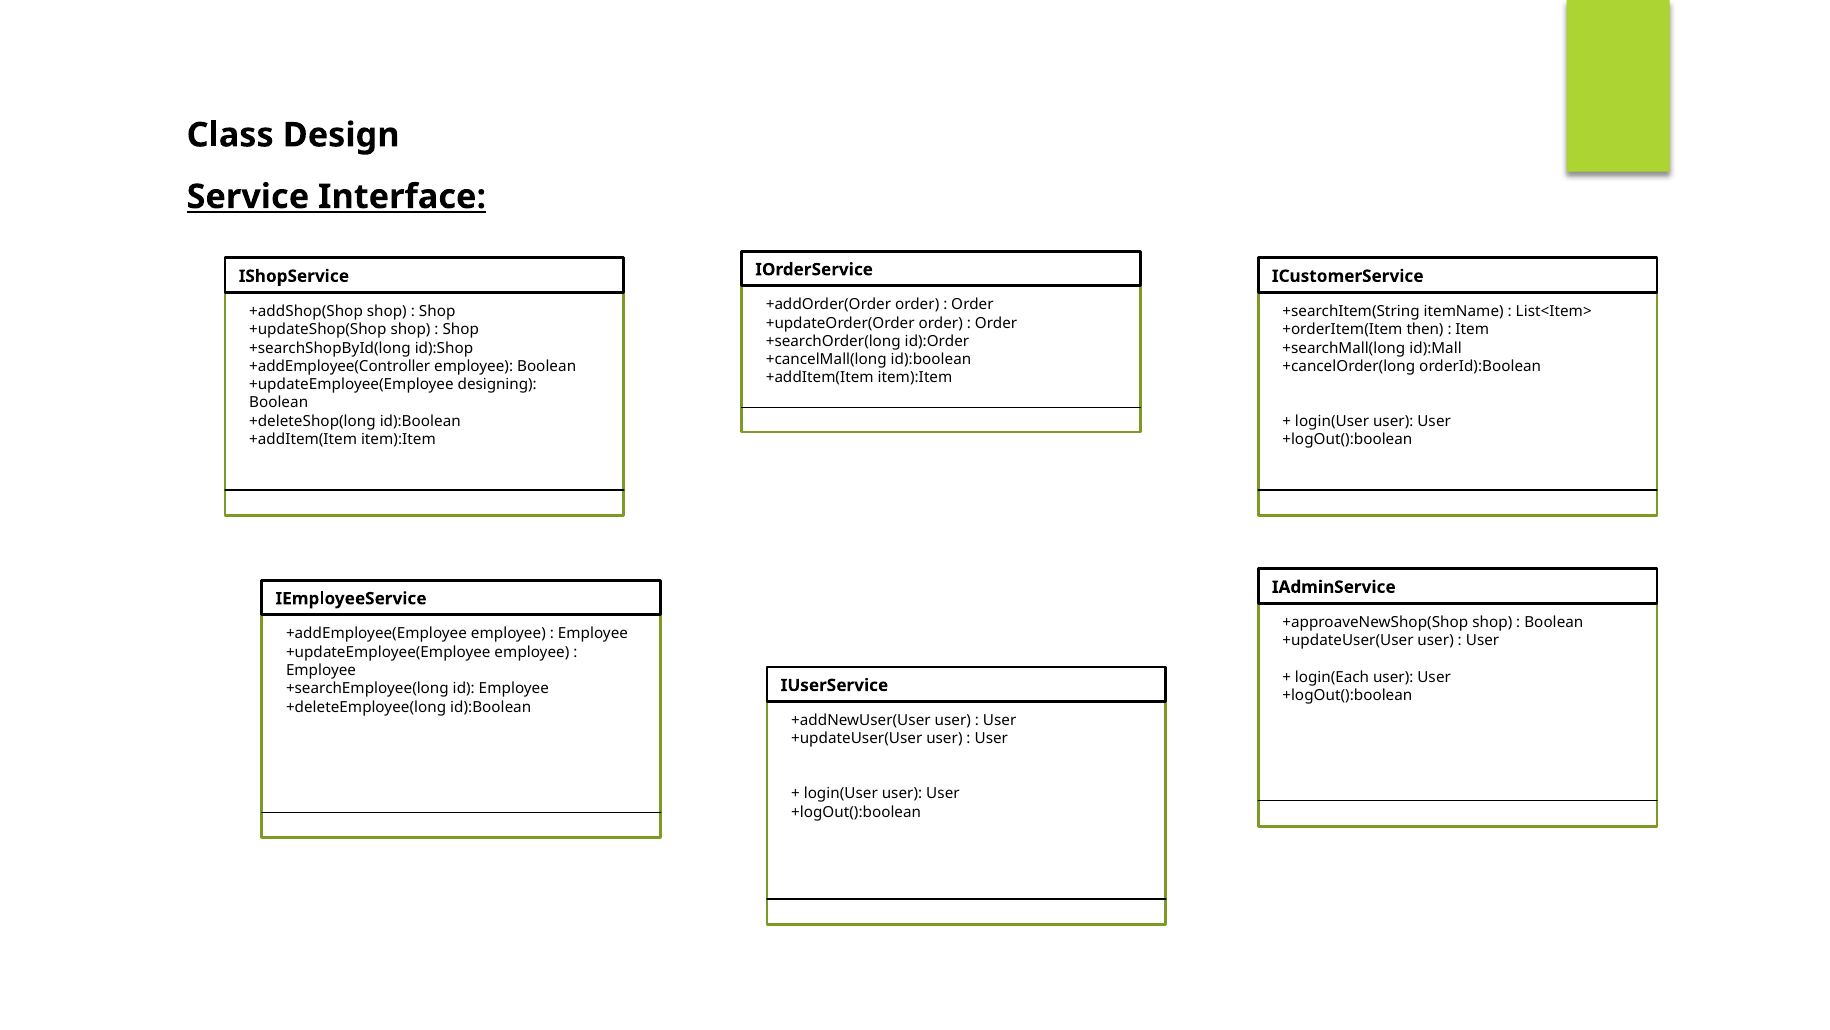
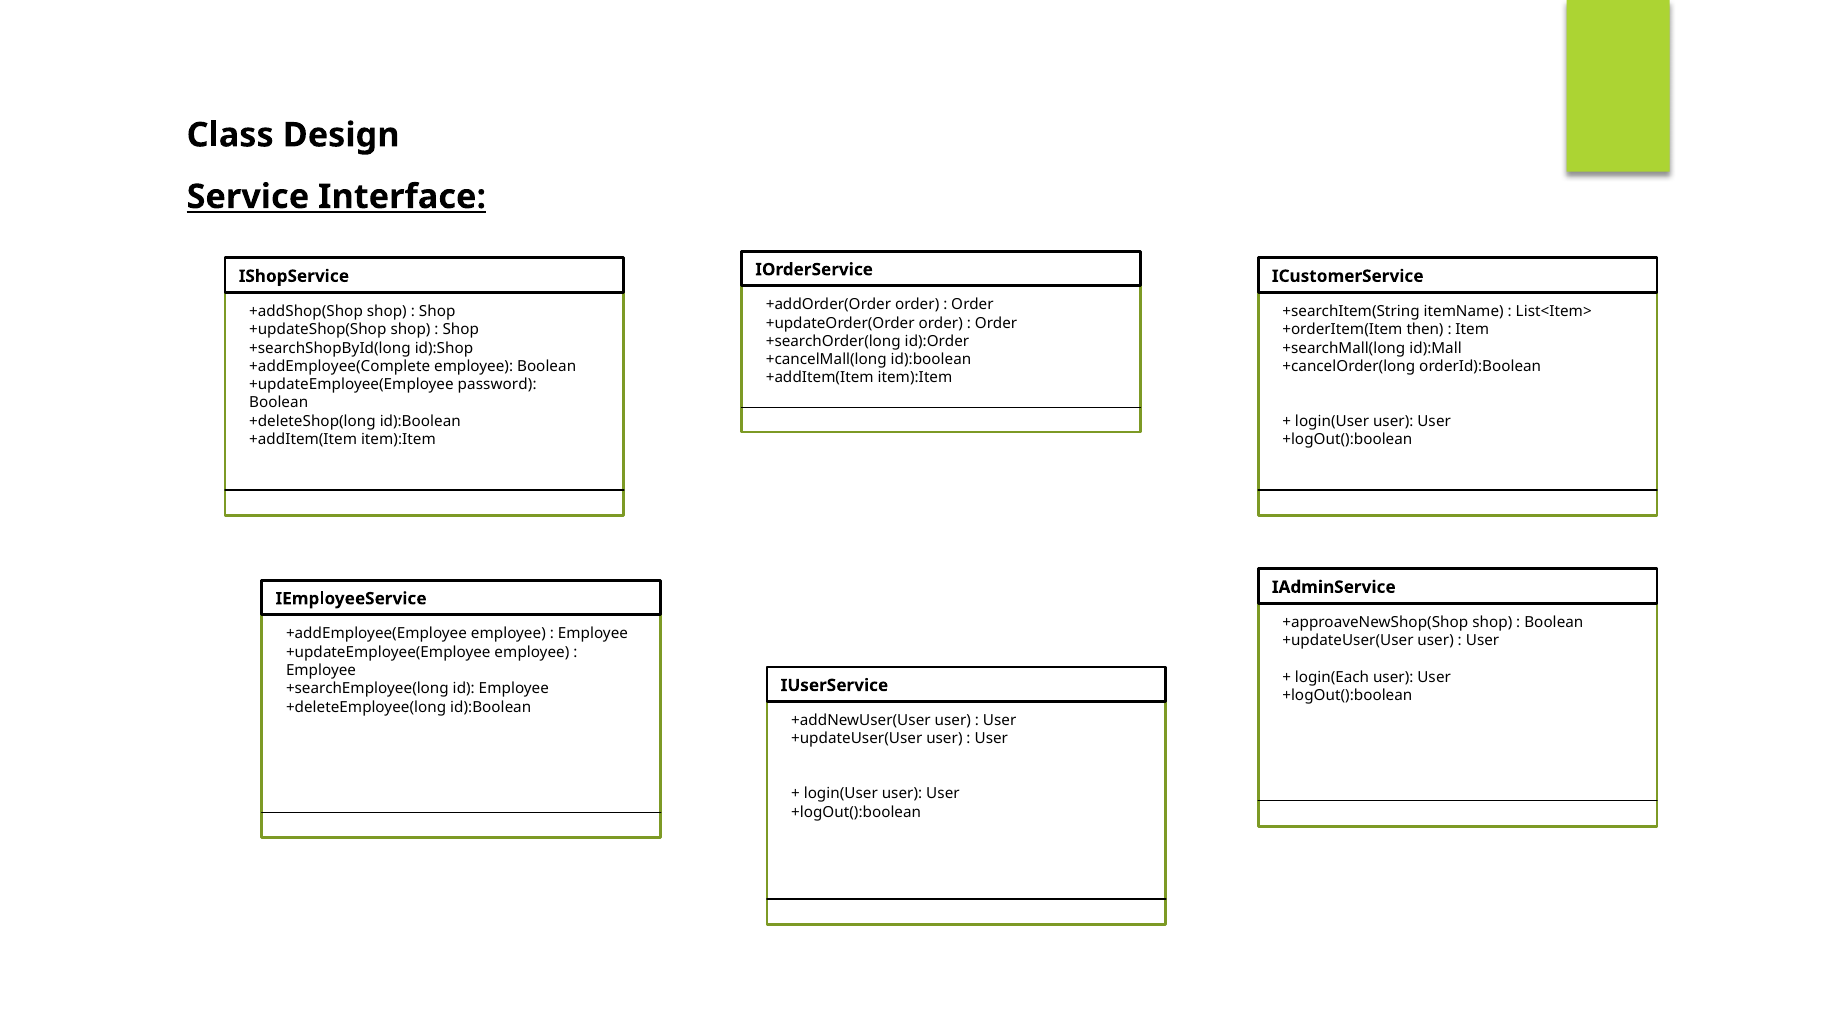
+addEmployee(Controller: +addEmployee(Controller -> +addEmployee(Complete (340, 366)
designing: designing -> password (497, 384)
